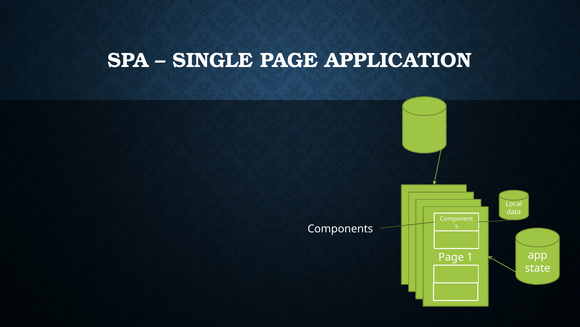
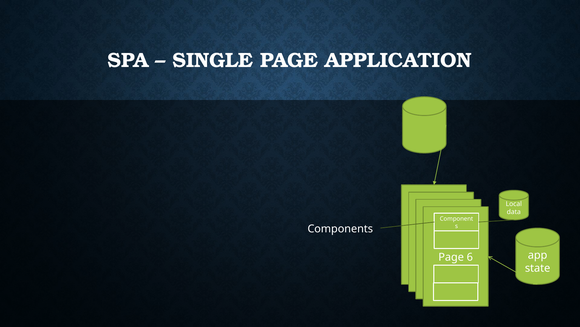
1: 1 -> 6 (470, 257)
